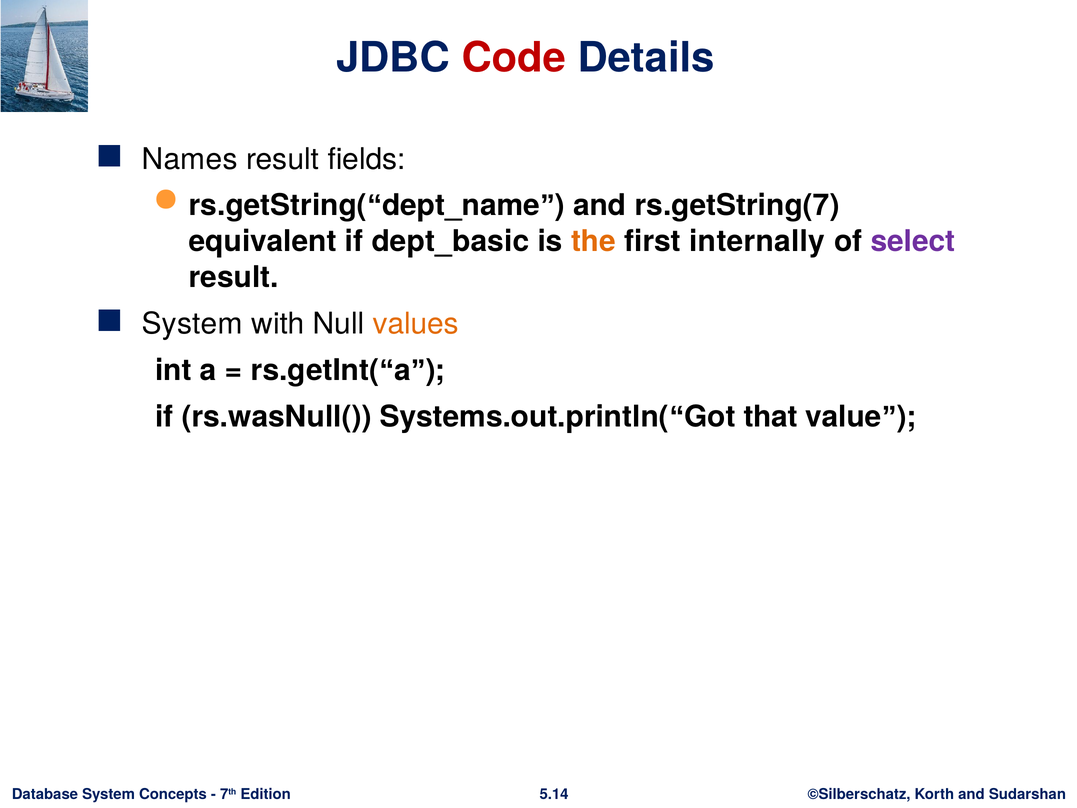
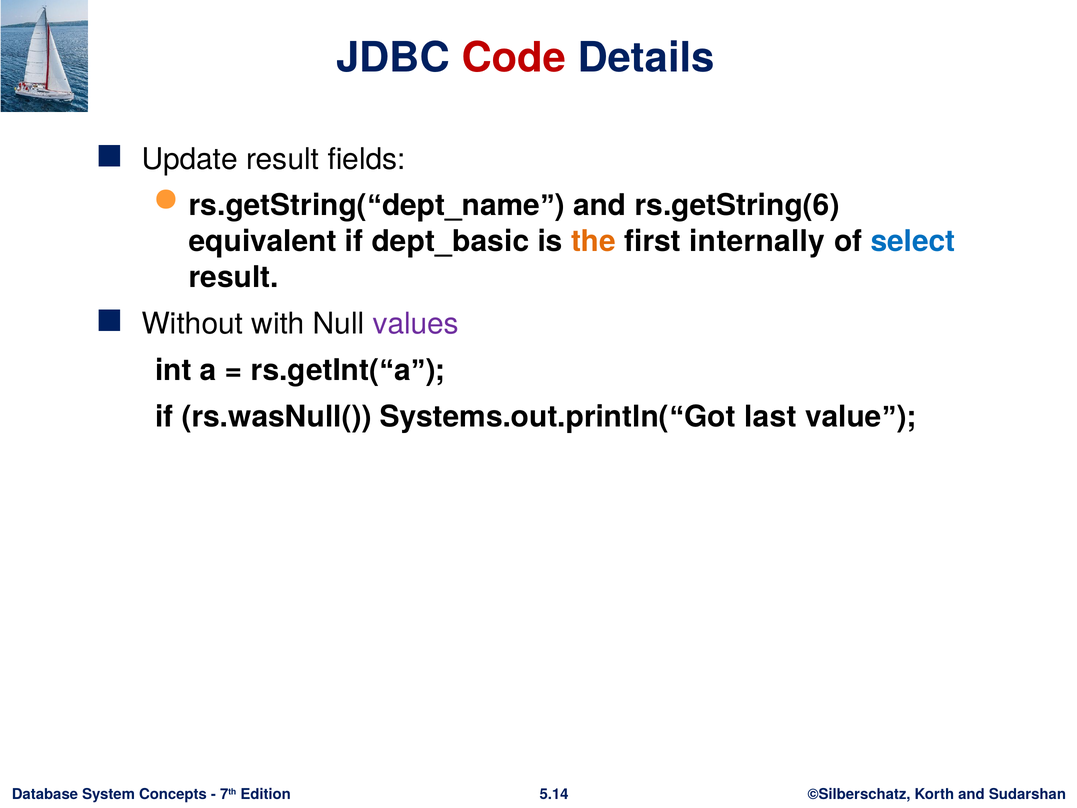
Names: Names -> Update (190, 159)
rs.getString(7: rs.getString(7 -> rs.getString(6 (737, 206)
select colour: purple -> blue (913, 241)
System: System -> Without (192, 324)
values colour: orange -> purple (416, 324)
that: that -> last (770, 417)
